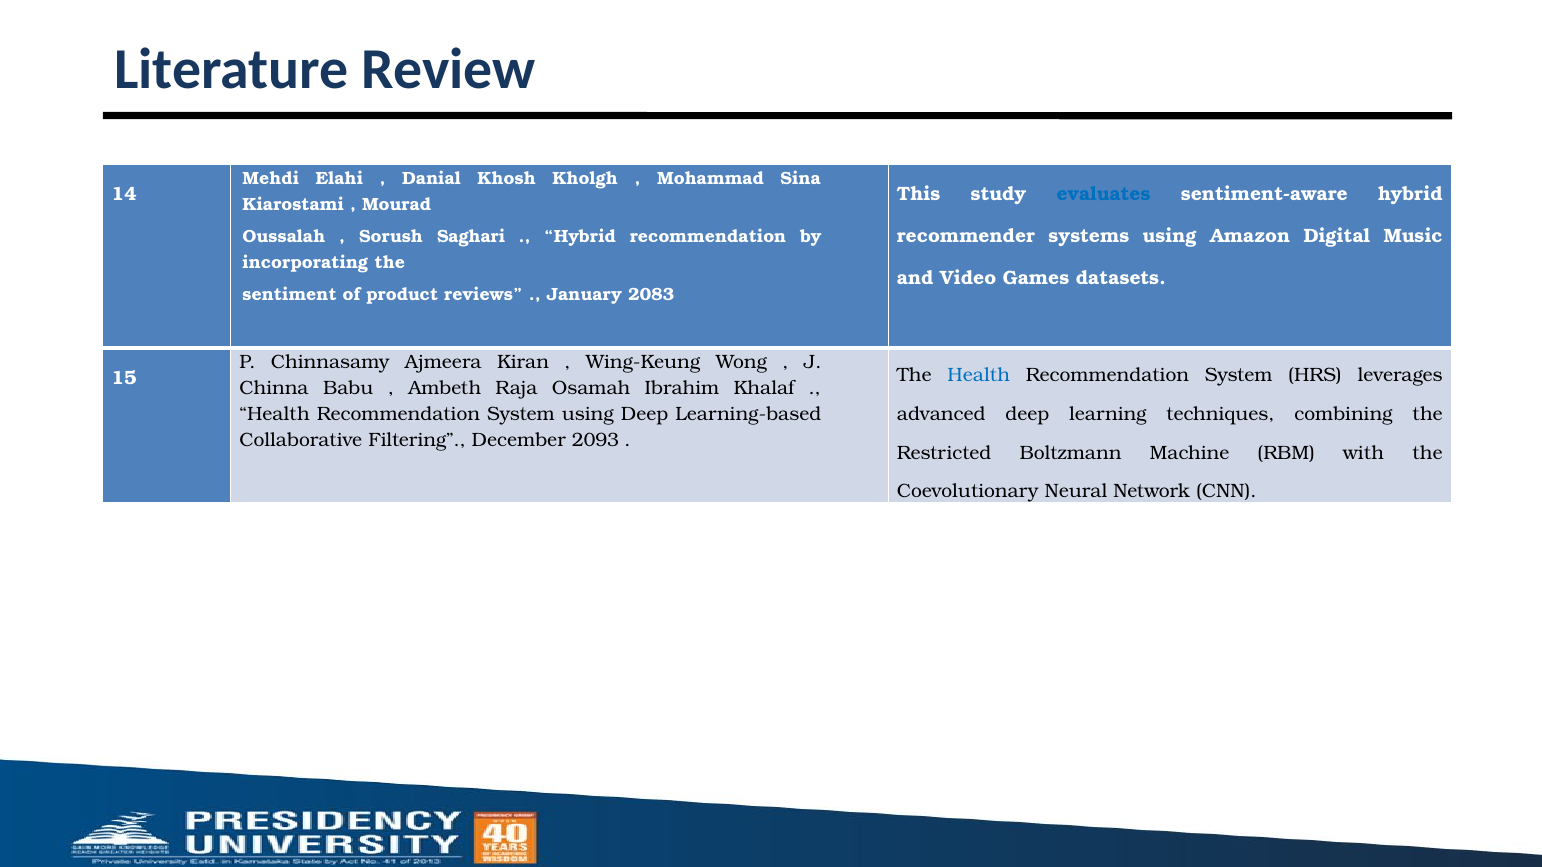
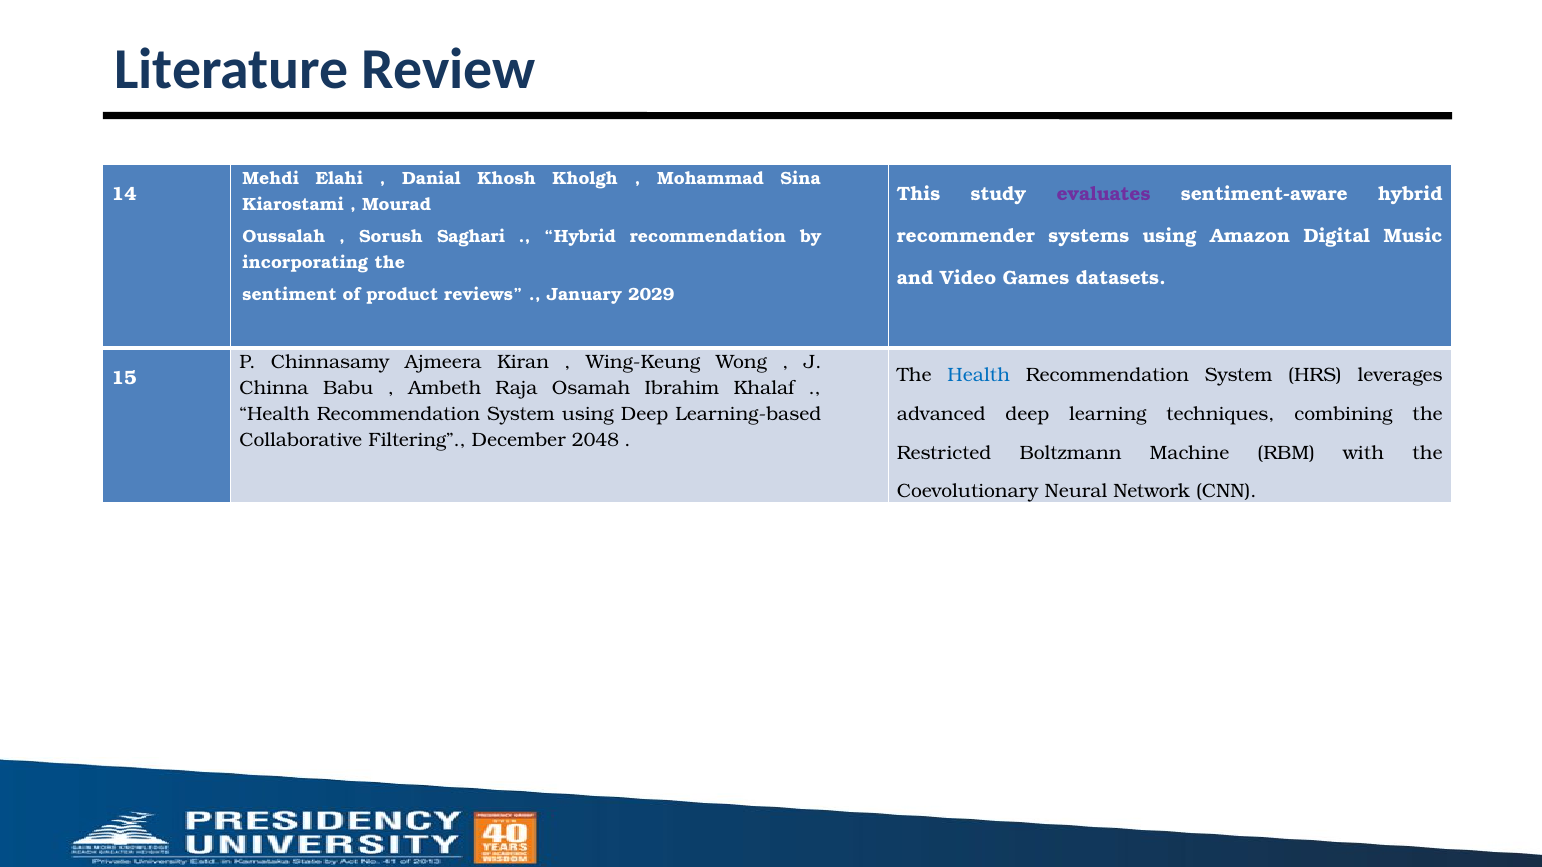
evaluates colour: blue -> purple (1104, 194)
2083: 2083 -> 2029 (651, 295)
2093: 2093 -> 2048 (595, 440)
